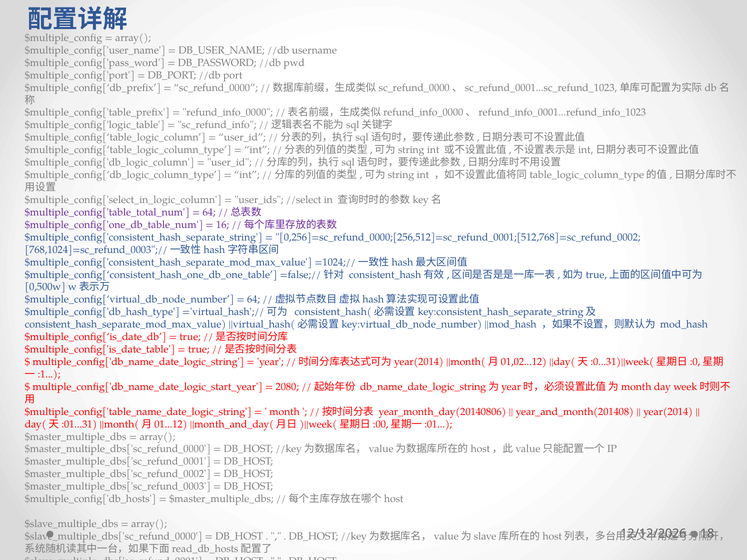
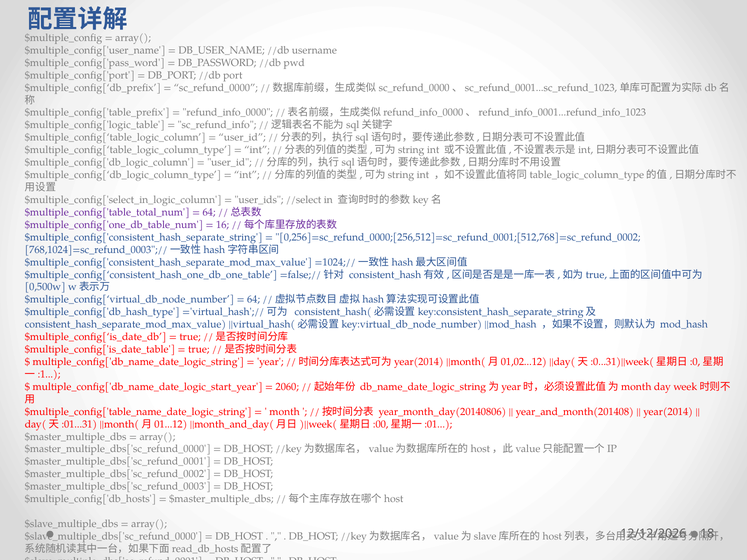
2080: 2080 -> 2060 (287, 387)
